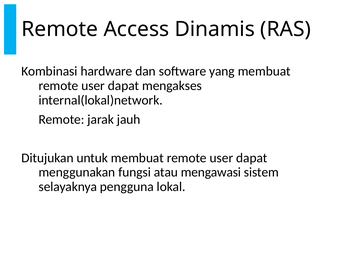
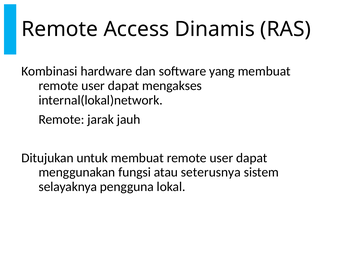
mengawasi: mengawasi -> seterusnya (211, 172)
